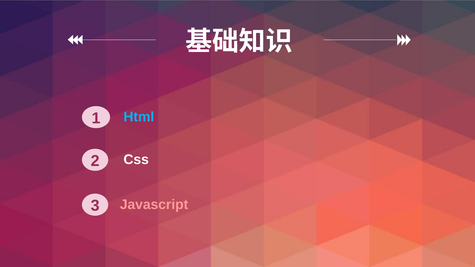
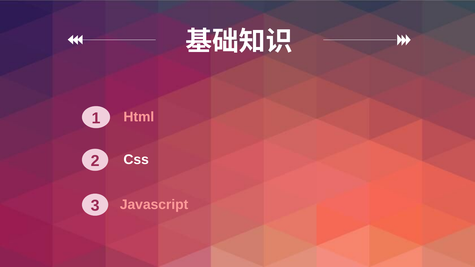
Html colour: light blue -> pink (139, 117)
